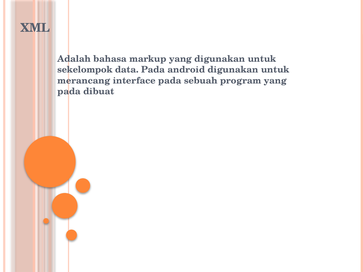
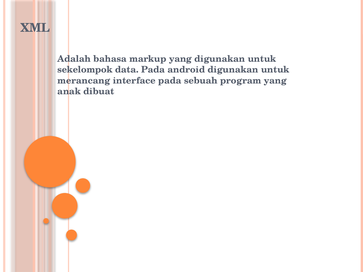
pada: pada -> anak (69, 92)
